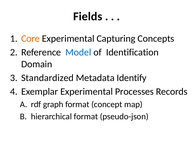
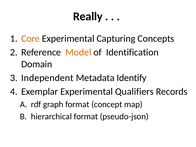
Fields: Fields -> Really (88, 16)
Model colour: blue -> orange (78, 52)
Standardized: Standardized -> Independent (47, 78)
Processes: Processes -> Qualifiers (134, 92)
